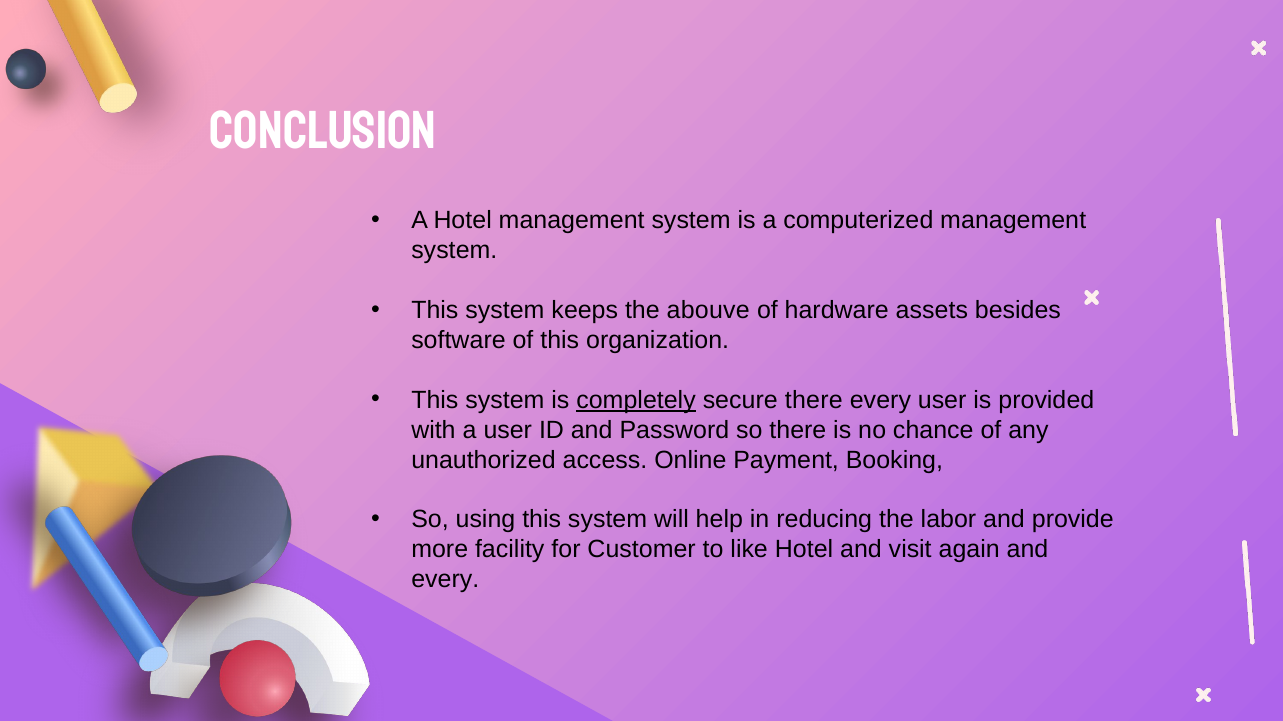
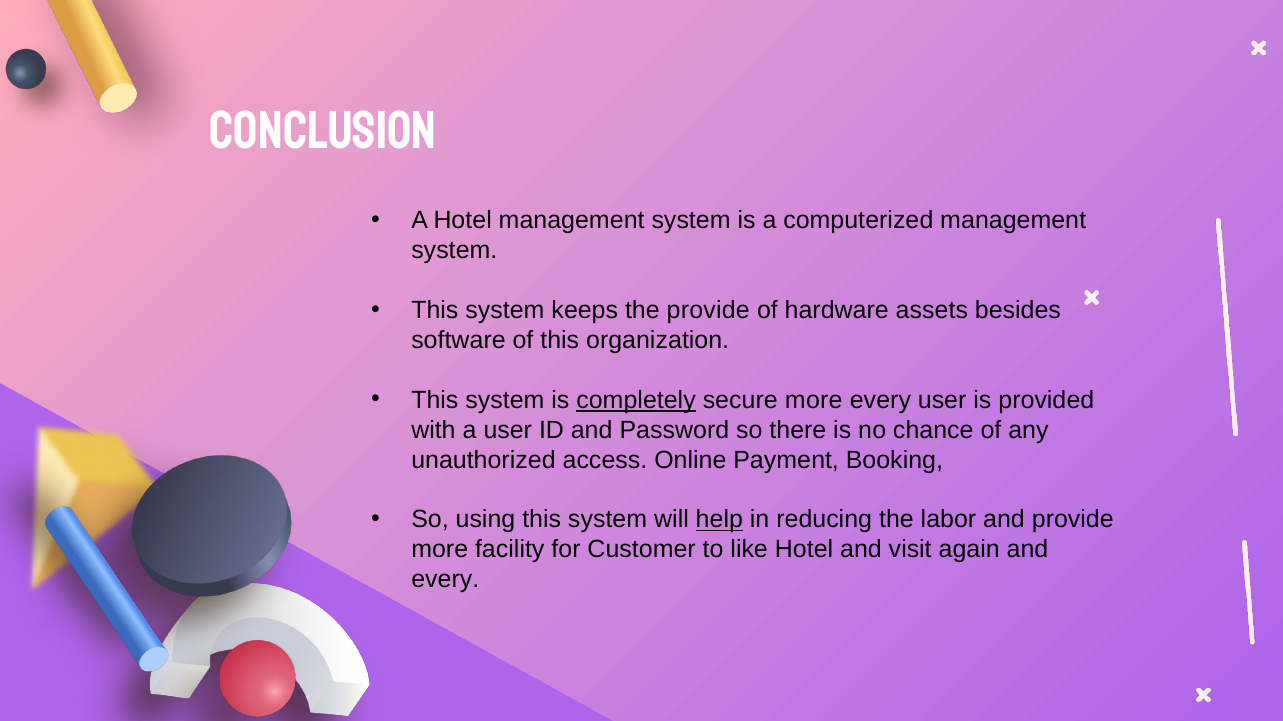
the abouve: abouve -> provide (708, 311)
secure there: there -> more (814, 400)
help underline: none -> present (719, 520)
